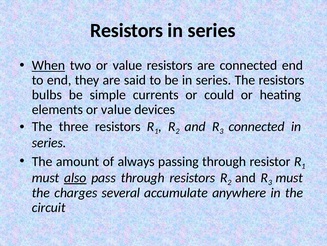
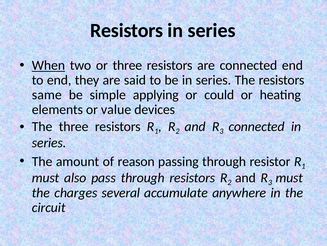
two or value: value -> three (127, 65)
bulbs: bulbs -> same (47, 95)
currents: currents -> applying (156, 95)
always: always -> reason (136, 161)
also underline: present -> none (75, 177)
